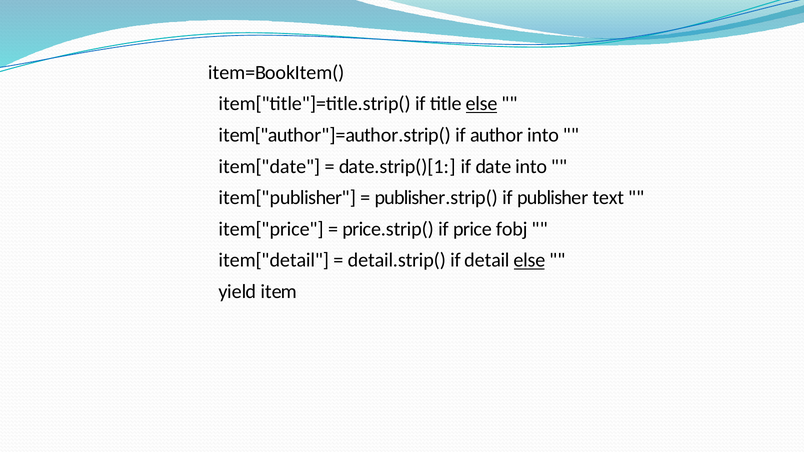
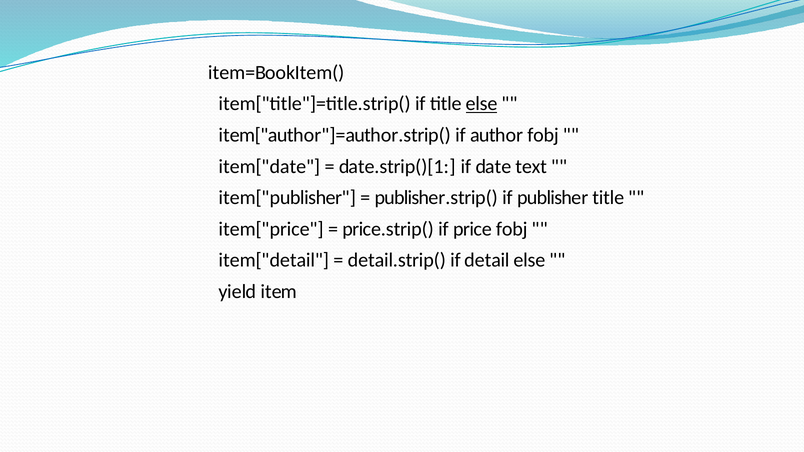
author into: into -> fobj (543, 135)
date into: into -> text (531, 166)
publisher text: text -> title (608, 198)
else underline: present -> none (529, 260)
